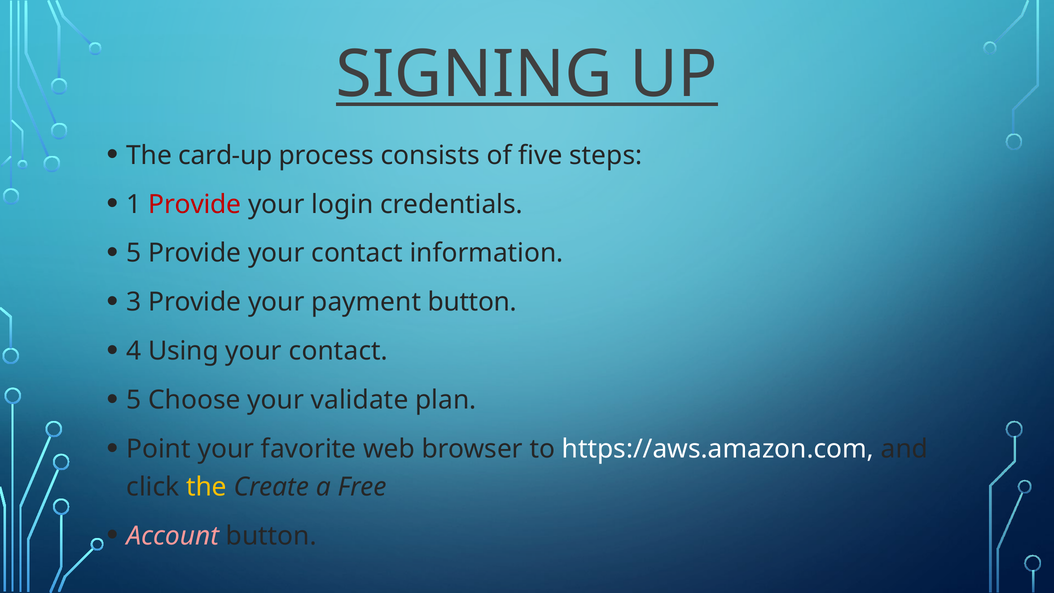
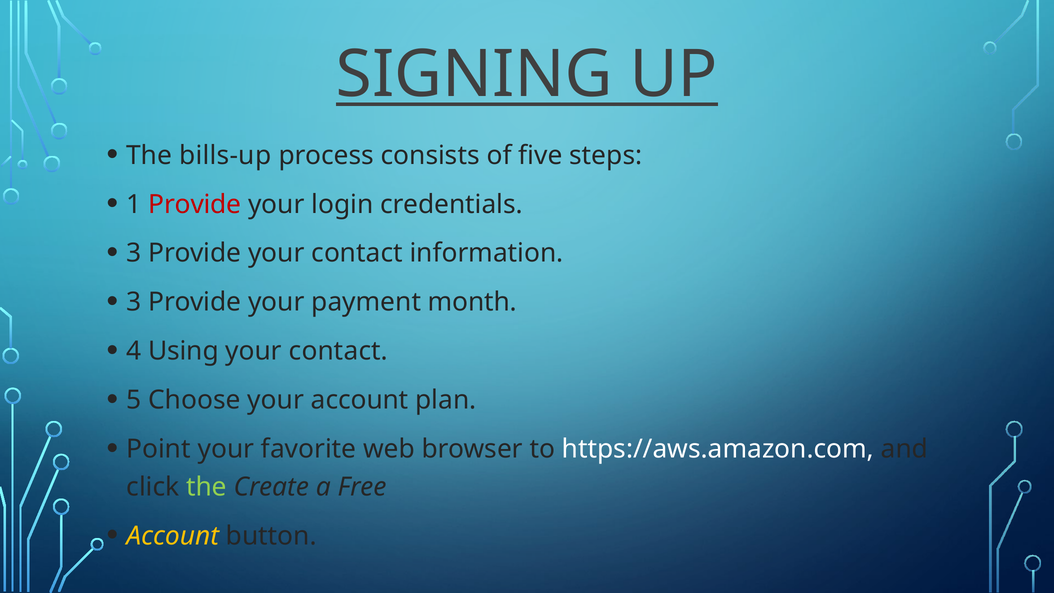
card-up: card-up -> bills-up (225, 155)
5: 5 -> 3 (134, 253)
payment button: button -> month (472, 302)
your validate: validate -> account (360, 400)
the colour: yellow -> light green (206, 487)
Account colour: pink -> yellow (173, 536)
